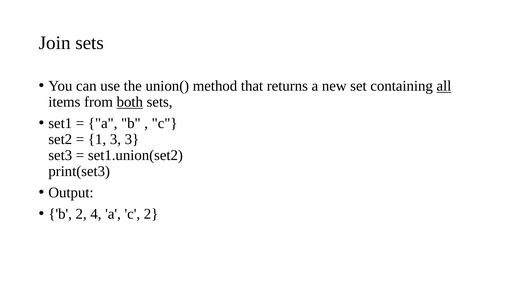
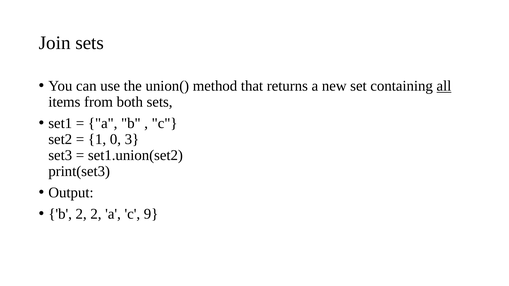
both underline: present -> none (130, 102)
1 3: 3 -> 0 (115, 139)
2 4: 4 -> 2 (96, 214)
c 2: 2 -> 9 (151, 214)
